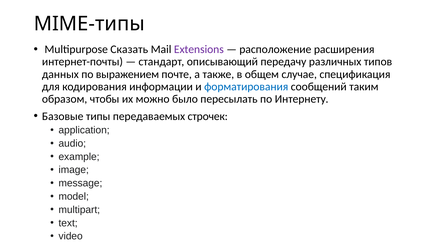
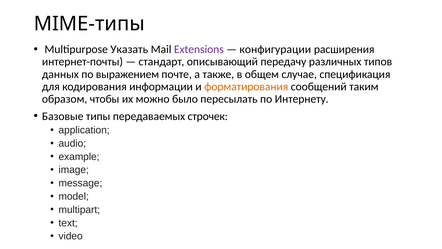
Сказать: Сказать -> Указать (129, 49)
расположение: расположение -> конфигурации (275, 49)
форматирования colour: blue -> orange (246, 87)
